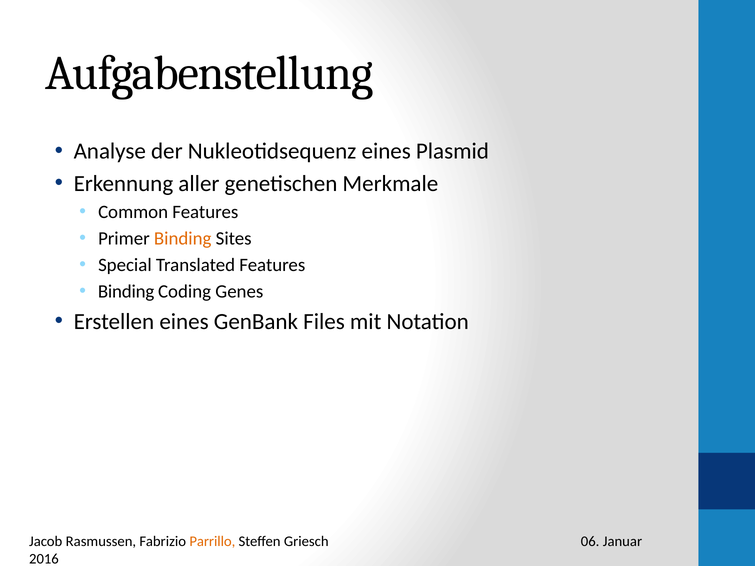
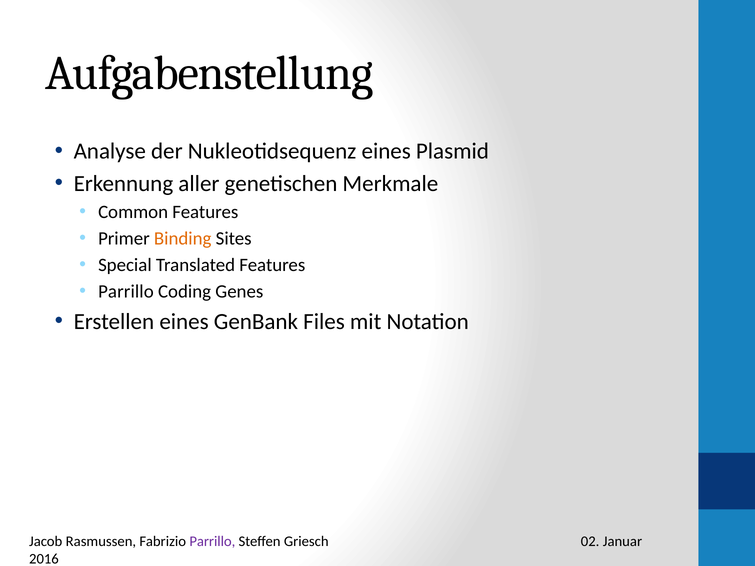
Binding: Binding -> Parrillo (126, 292)
Parrillo colour: orange -> purple (212, 541)
06: 06 -> 02 (590, 541)
